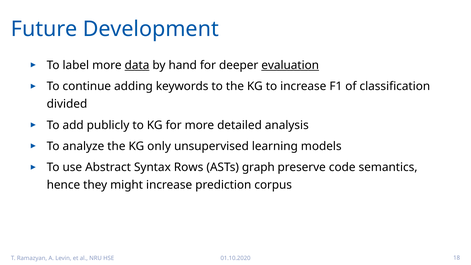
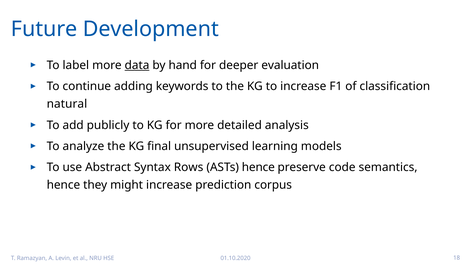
evaluation underline: present -> none (290, 65)
divided: divided -> natural (67, 104)
only: only -> final (159, 146)
ASTs graph: graph -> hence (258, 167)
